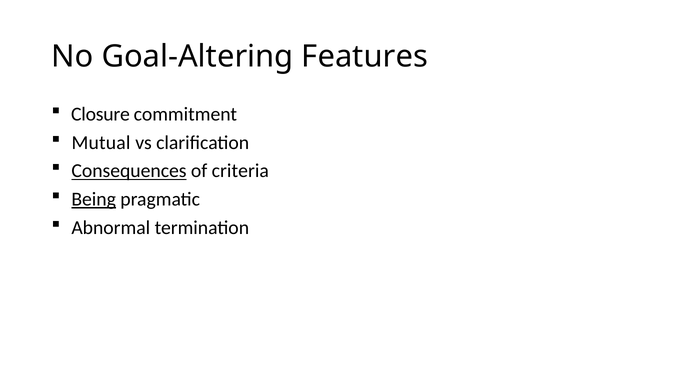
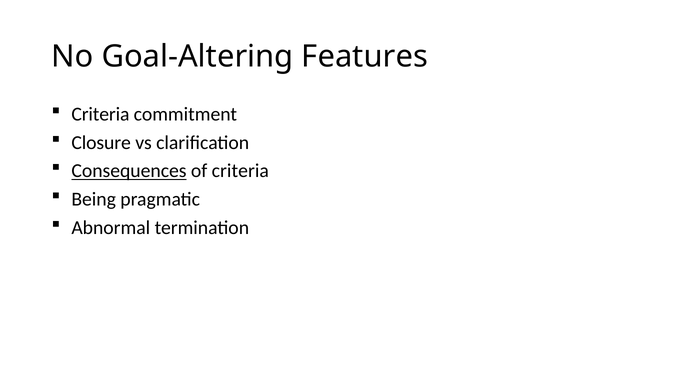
Closure: Closure -> Criteria (100, 114)
Mutual: Mutual -> Closure (101, 142)
Being underline: present -> none (94, 199)
